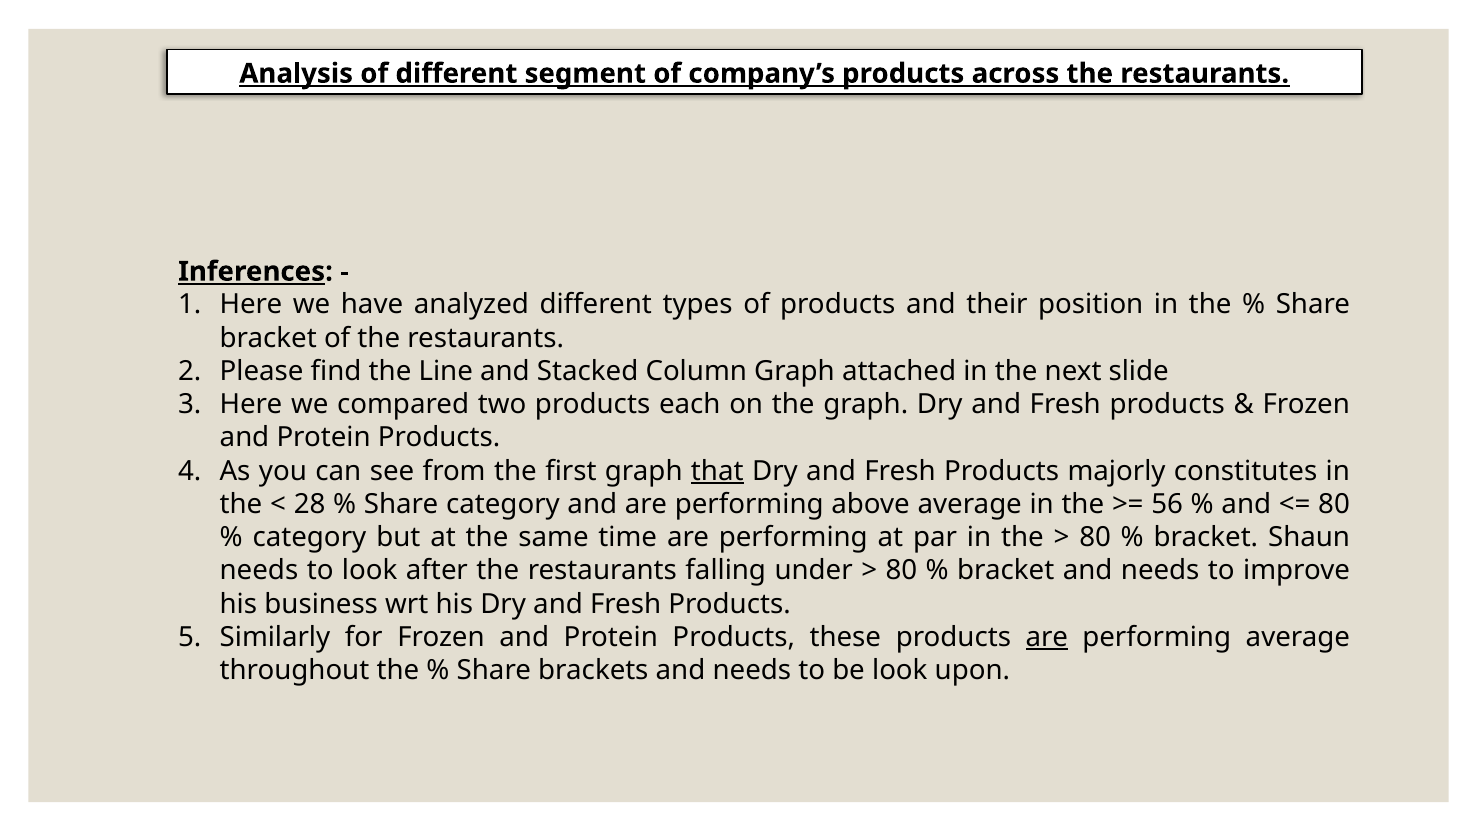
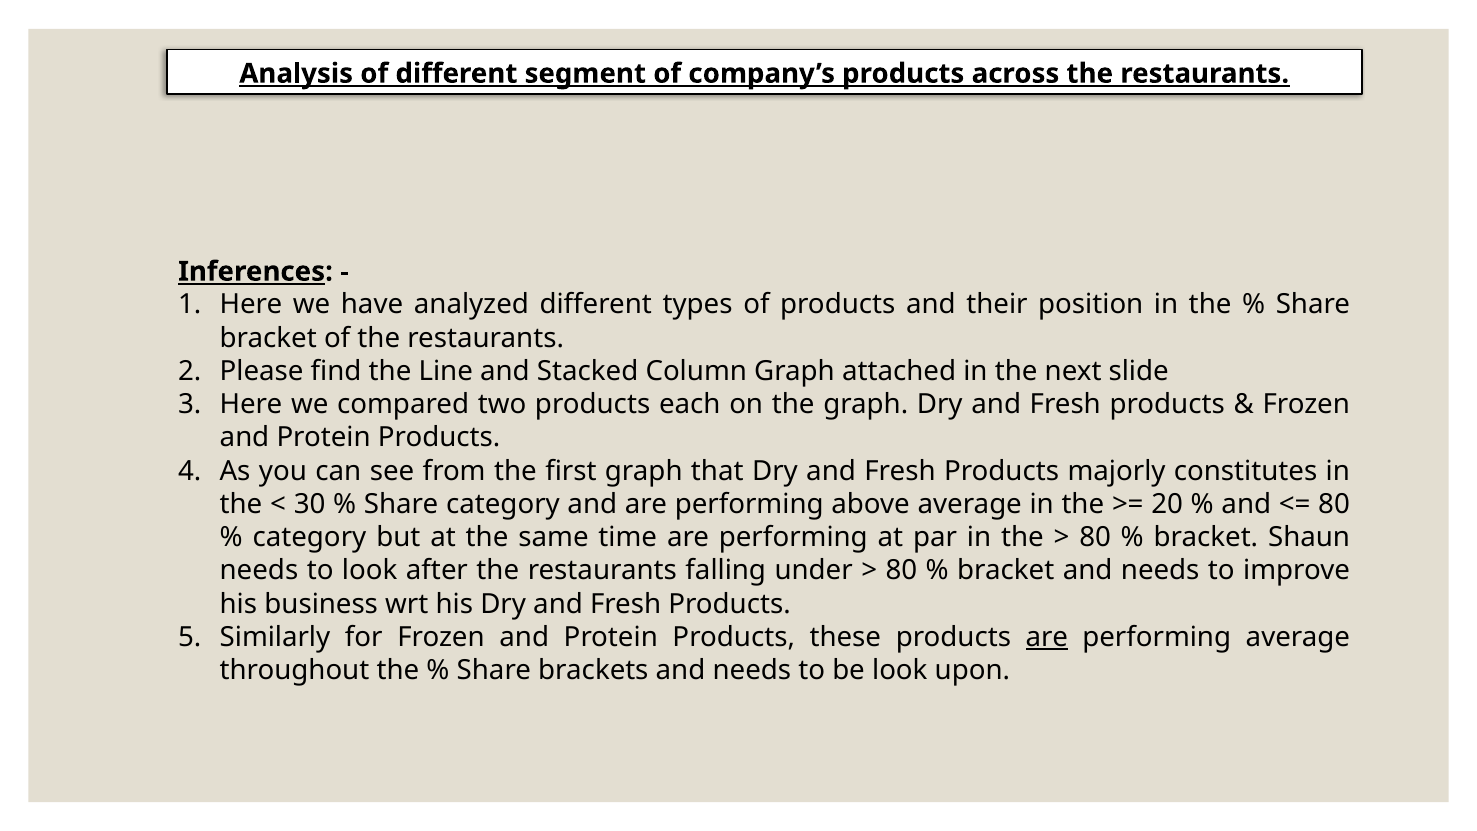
that underline: present -> none (717, 471)
28: 28 -> 30 (310, 504)
56: 56 -> 20 (1167, 504)
